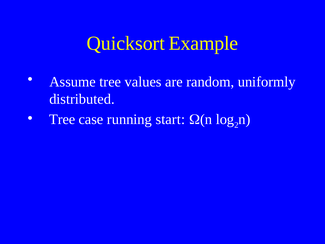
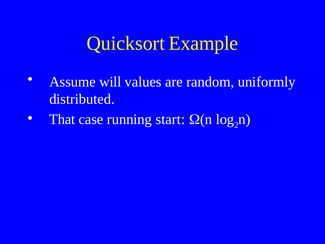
Assume tree: tree -> will (110, 82)
Tree: Tree -> That (62, 119)
